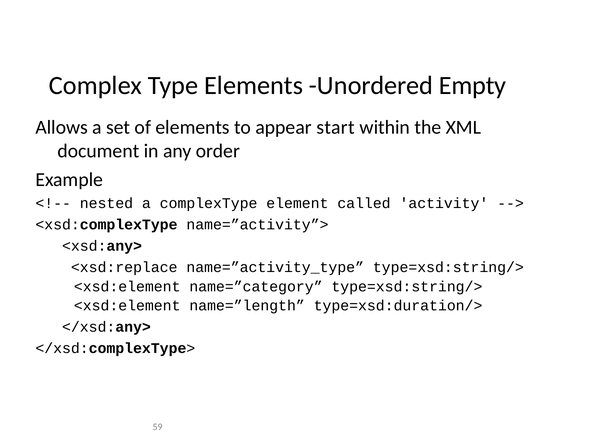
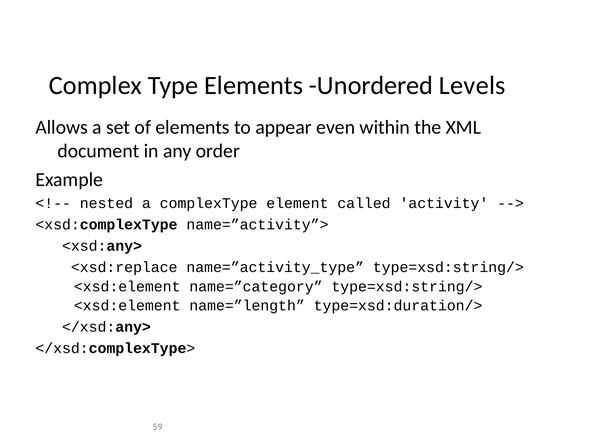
Empty: Empty -> Levels (472, 86)
start: start -> even (336, 127)
